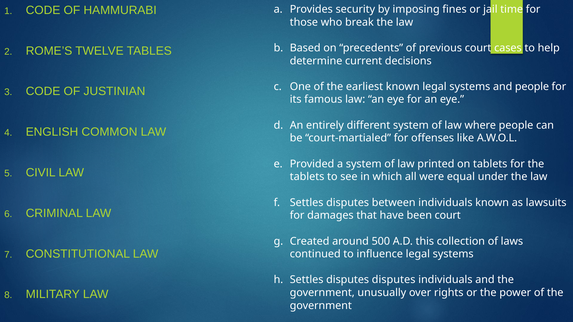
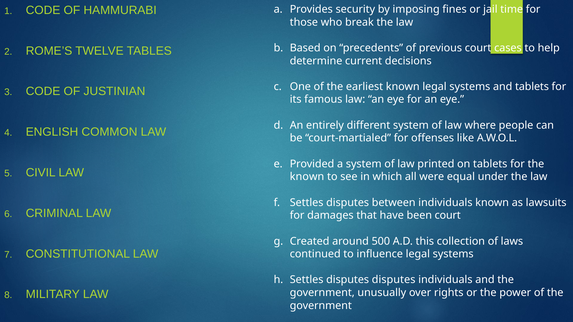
and people: people -> tablets (532, 87)
tablets: tablets -> known (307, 177)
